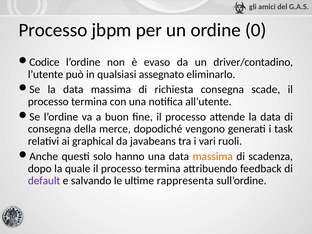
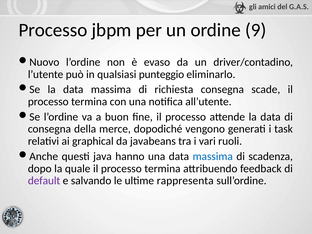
0: 0 -> 9 (256, 30)
Codice: Codice -> Nuovo (44, 62)
assegnato: assegnato -> punteggio (161, 74)
solo: solo -> java (102, 156)
massima colour: orange -> blue (213, 156)
